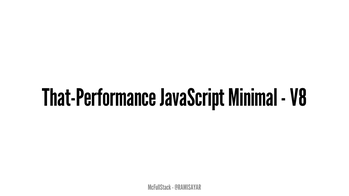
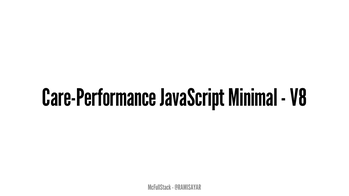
That-Performance: That-Performance -> Care-Performance (99, 98)
